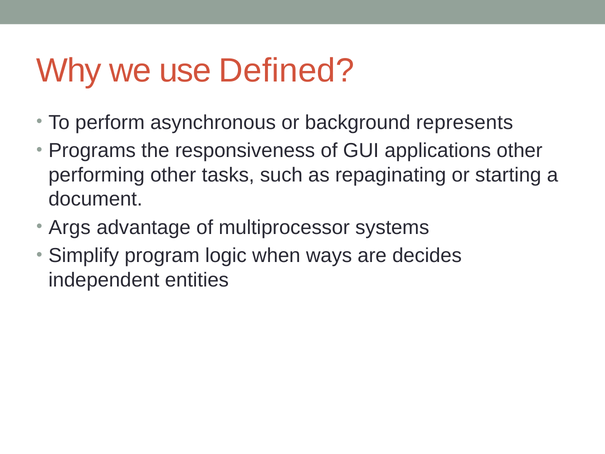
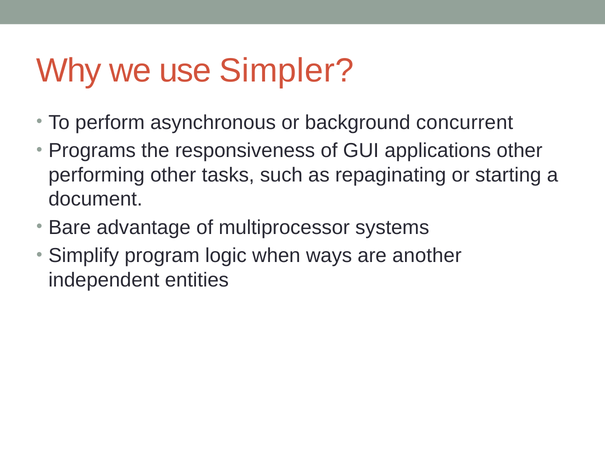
Defined: Defined -> Simpler (287, 70)
represents: represents -> concurrent (465, 122)
Args: Args -> Bare (70, 227)
decides: decides -> another (427, 255)
